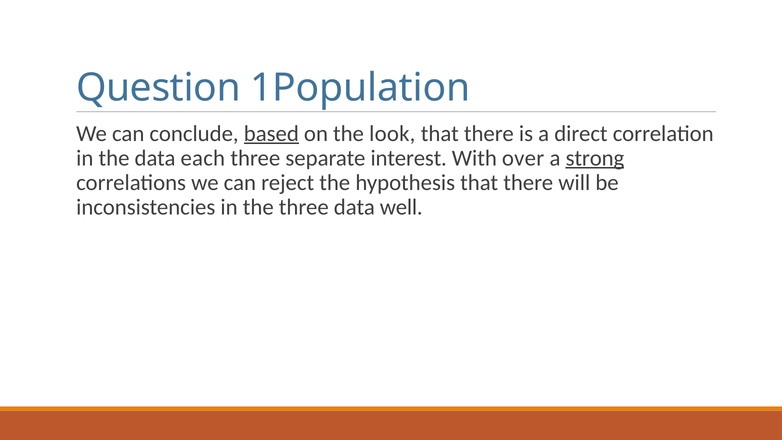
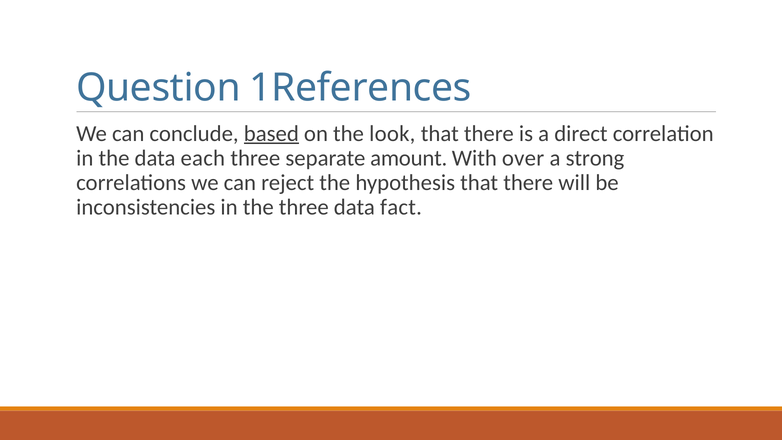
1Population: 1Population -> 1References (360, 88)
interest: interest -> amount (409, 158)
strong underline: present -> none (595, 158)
well: well -> fact (401, 207)
